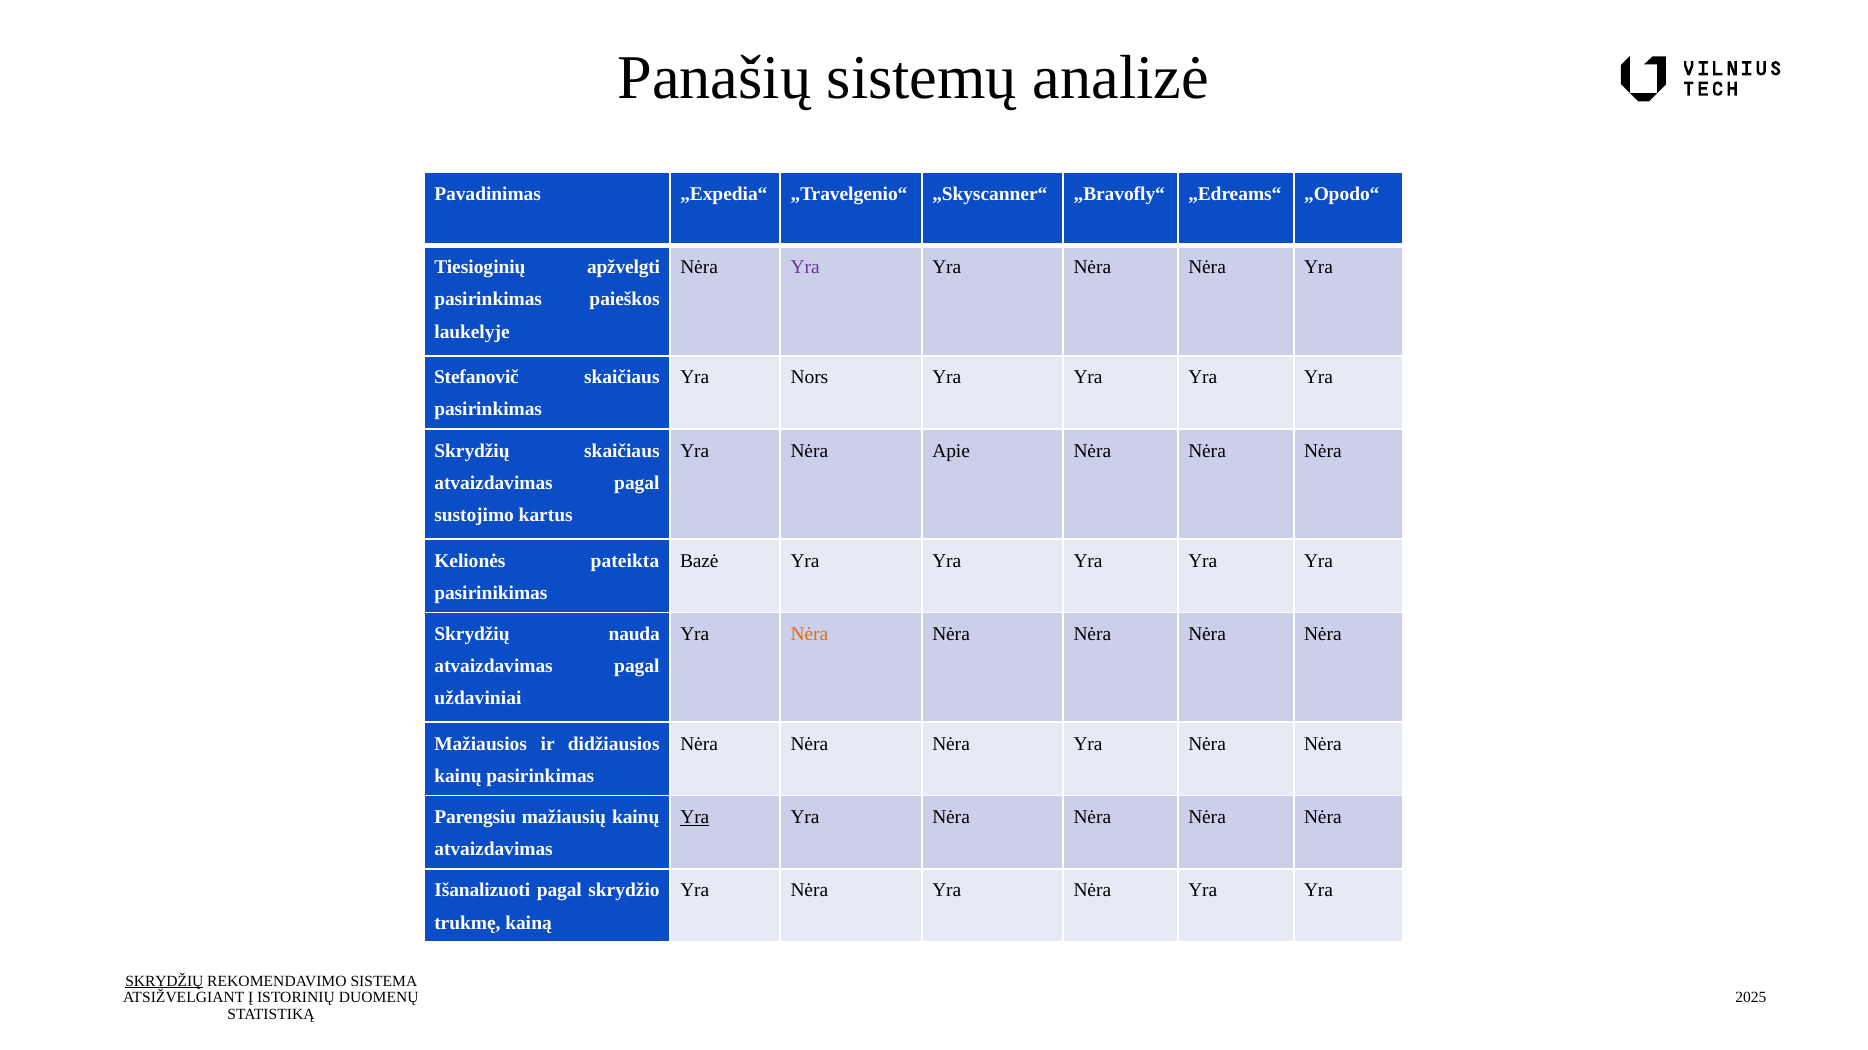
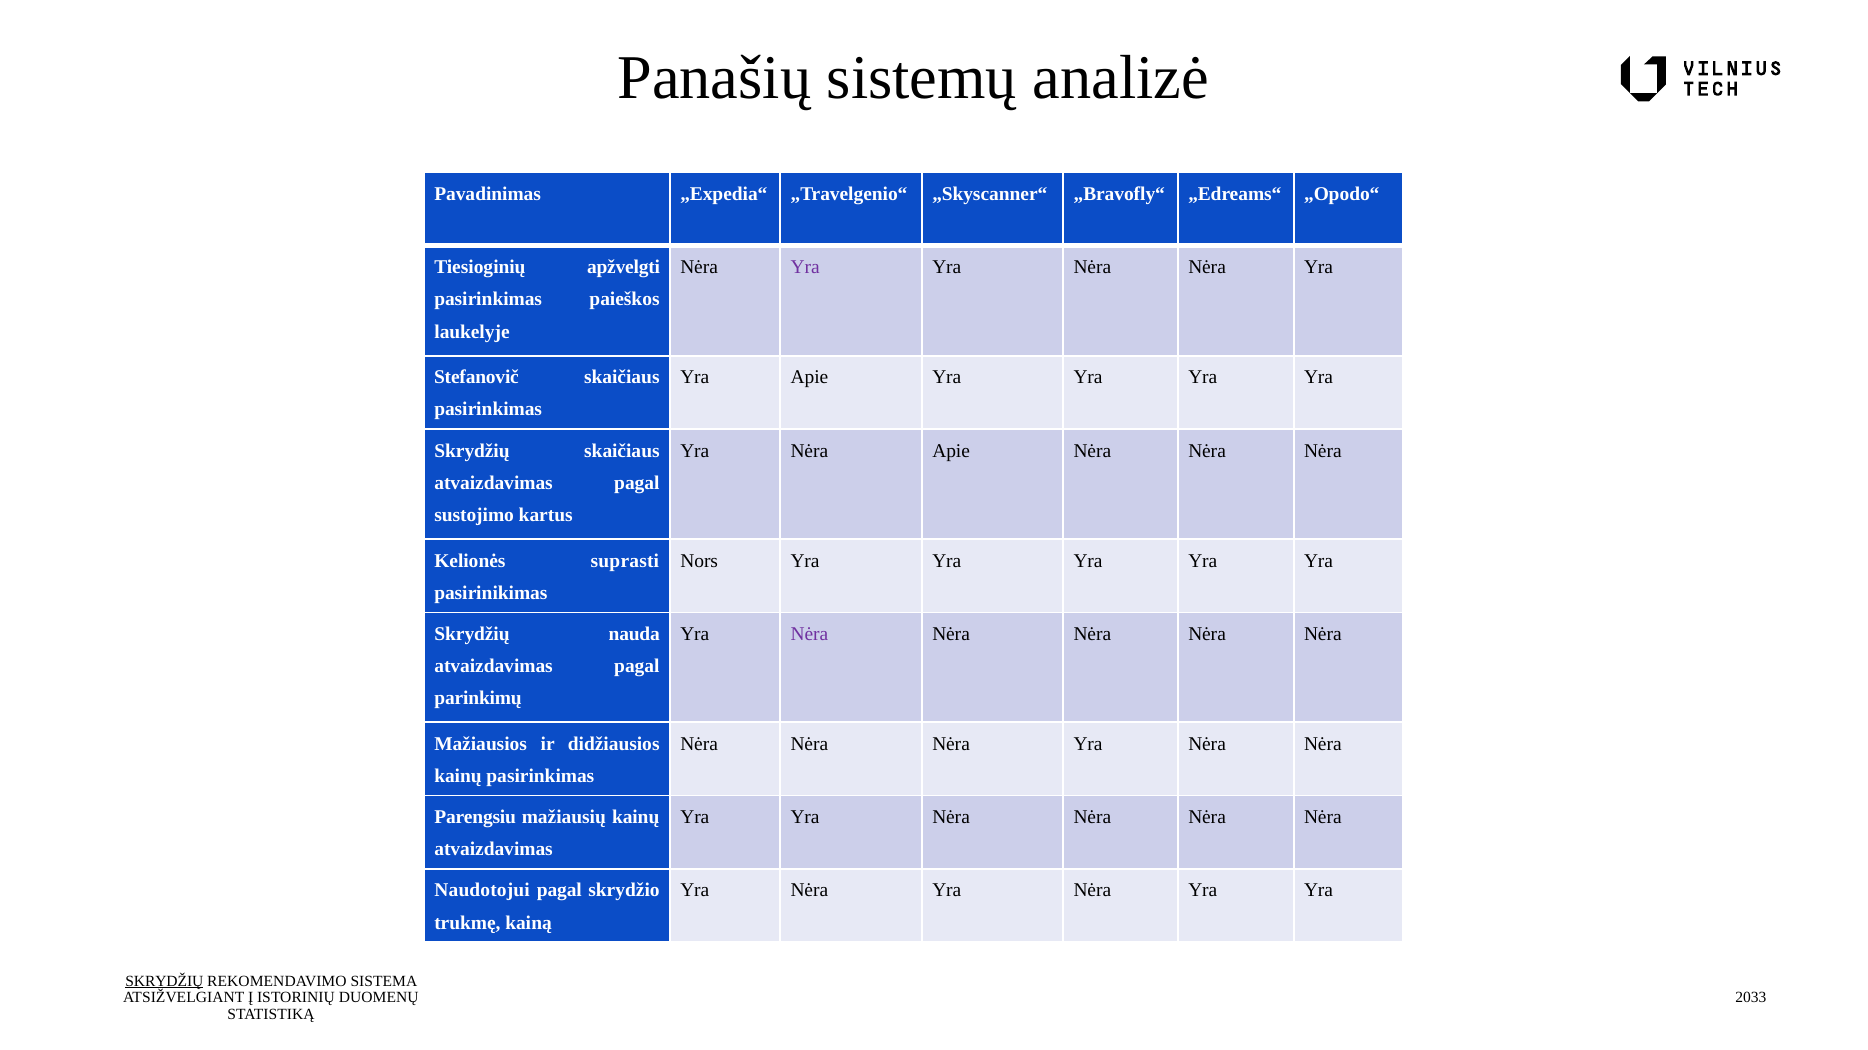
Yra Nors: Nors -> Apie (809, 378)
pateikta: pateikta -> suprasti (625, 561)
Bazė: Bazė -> Nors (699, 561)
Nėra colour: orange -> purple (809, 634)
uždaviniai: uždaviniai -> parinkimų (478, 699)
Yra underline: present -> none (695, 818)
Išanalizuoti: Išanalizuoti -> Naudotojui (482, 891)
2025: 2025 -> 2033 (1751, 998)
